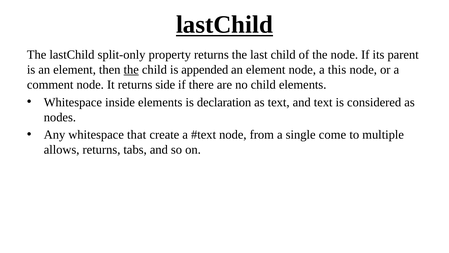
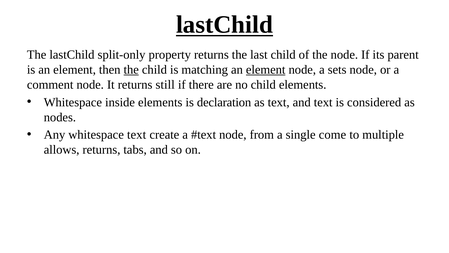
appended: appended -> matching (205, 70)
element underline: none -> present (266, 70)
this: this -> sets (337, 70)
side: side -> still (165, 85)
whitespace that: that -> text (137, 135)
